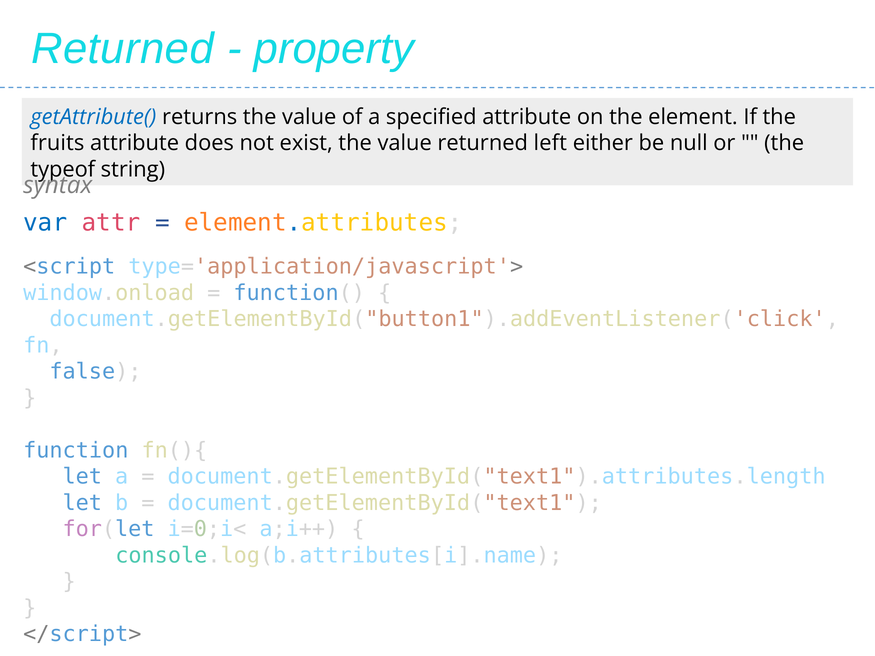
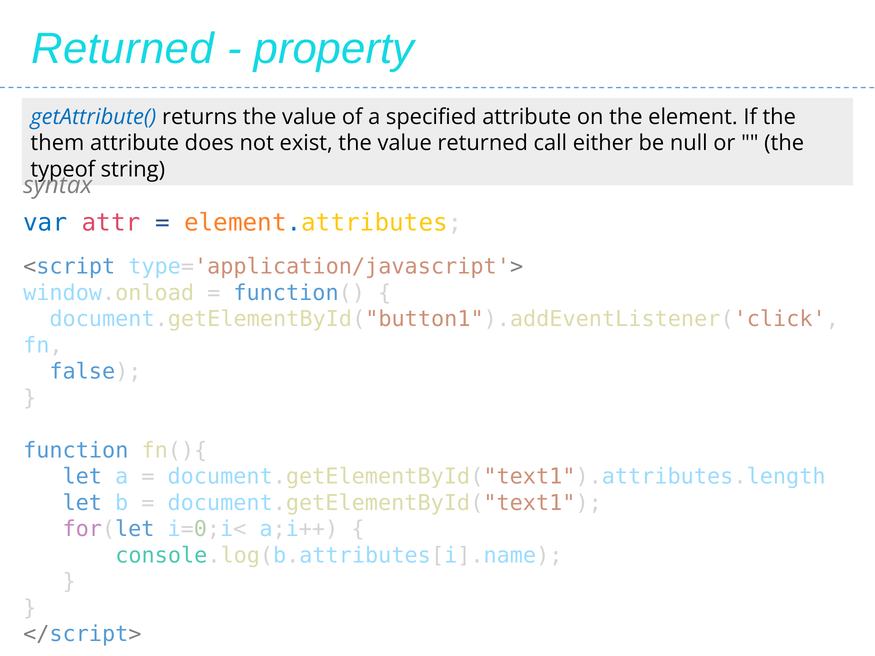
fruits: fruits -> them (57, 143)
left: left -> call (550, 143)
